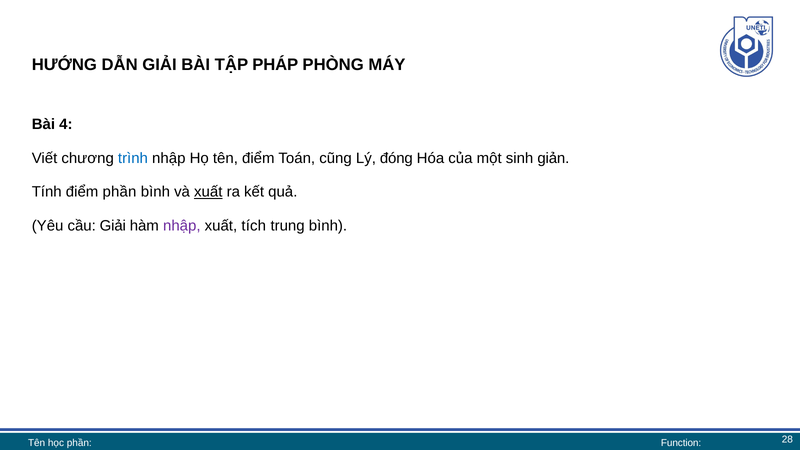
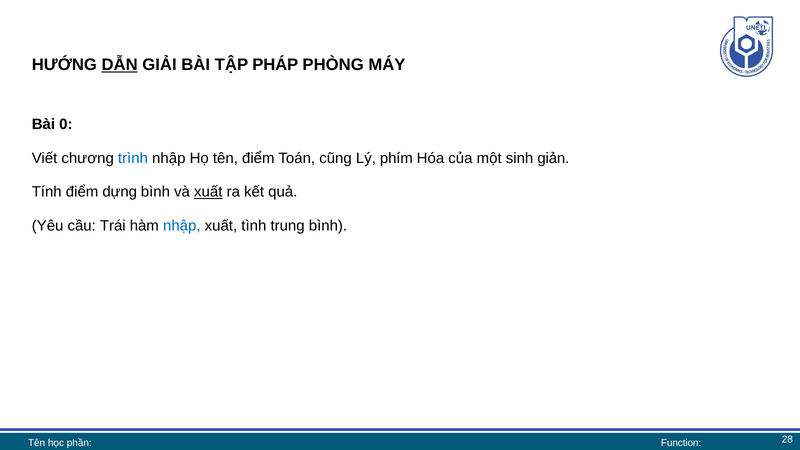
DẪN underline: none -> present (120, 65)
4: 4 -> 0 (66, 125)
đóng: đóng -> phím (396, 158)
điểm phần: phần -> dựng (120, 192)
cầu Giải: Giải -> Trái (113, 226)
nhập colour: purple -> blue (182, 226)
tích: tích -> tình (254, 226)
